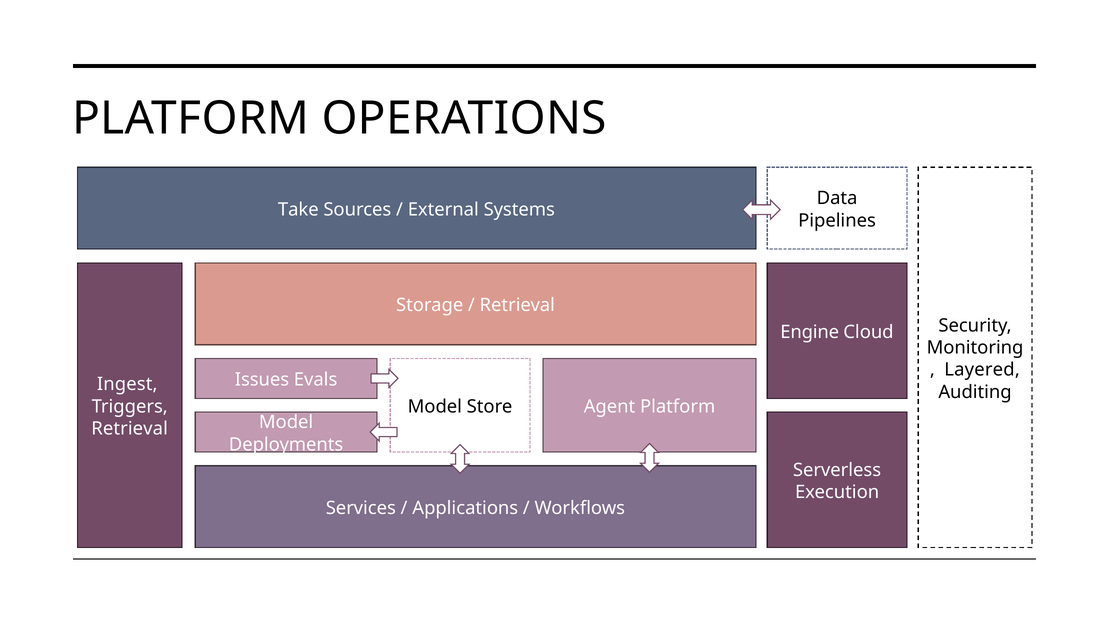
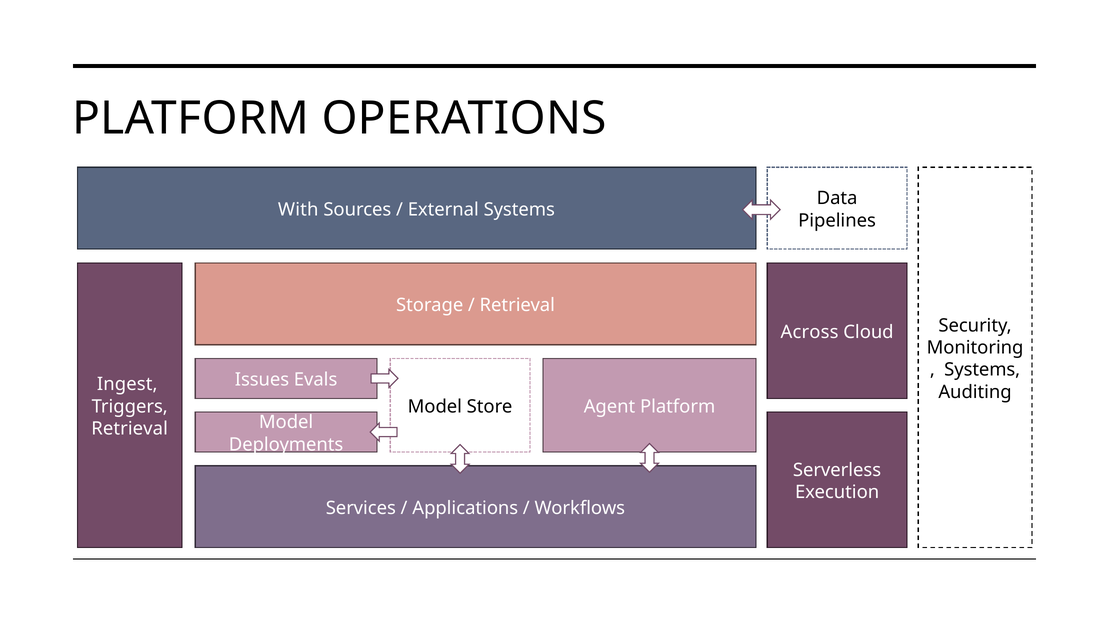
Take: Take -> With (298, 209)
Engine: Engine -> Across (810, 332)
Layered: Layered -> Systems (982, 370)
